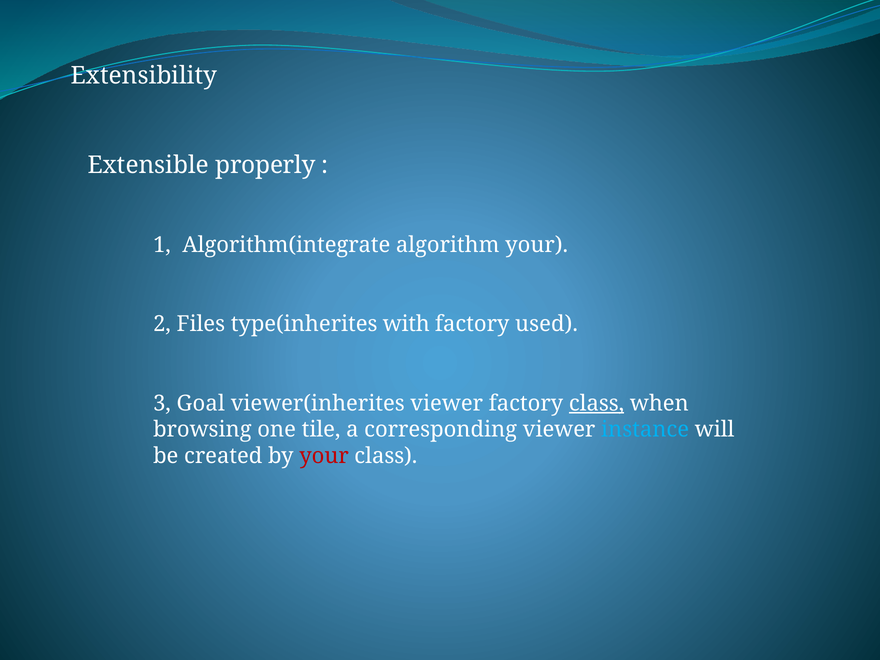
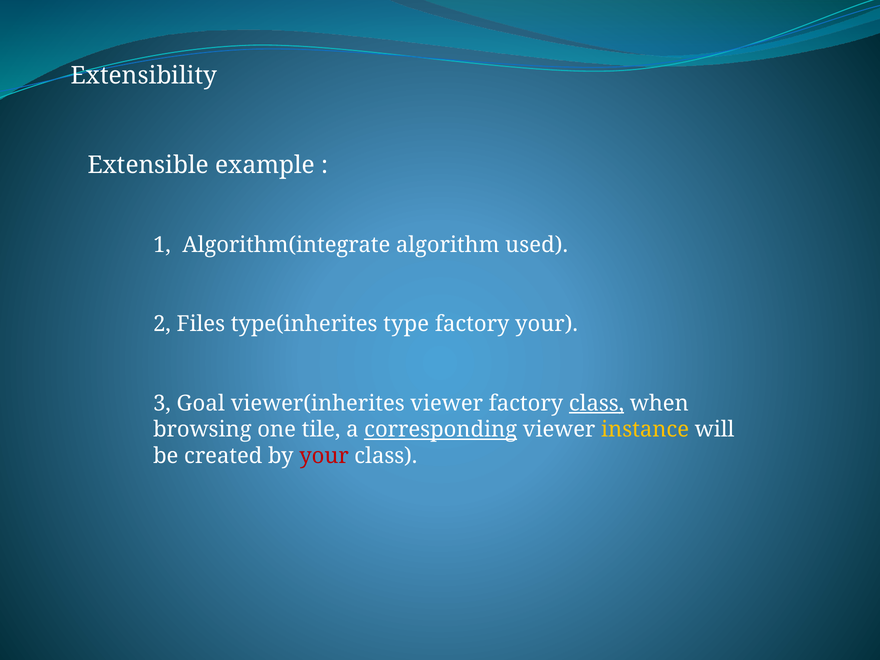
properly: properly -> example (265, 165)
algorithm your: your -> used (537, 245)
with: with -> type (406, 324)
factory used: used -> your (547, 324)
corresponding underline: none -> present (441, 430)
instance colour: light blue -> yellow (645, 430)
